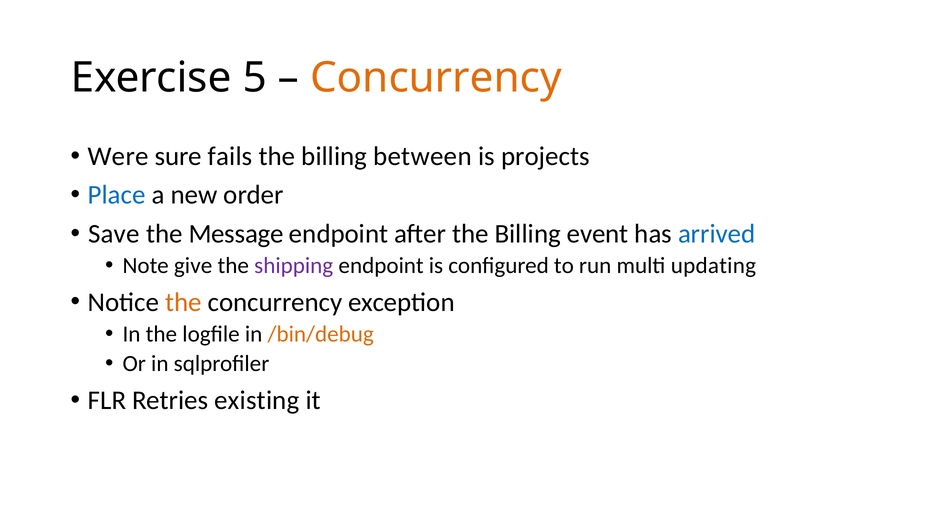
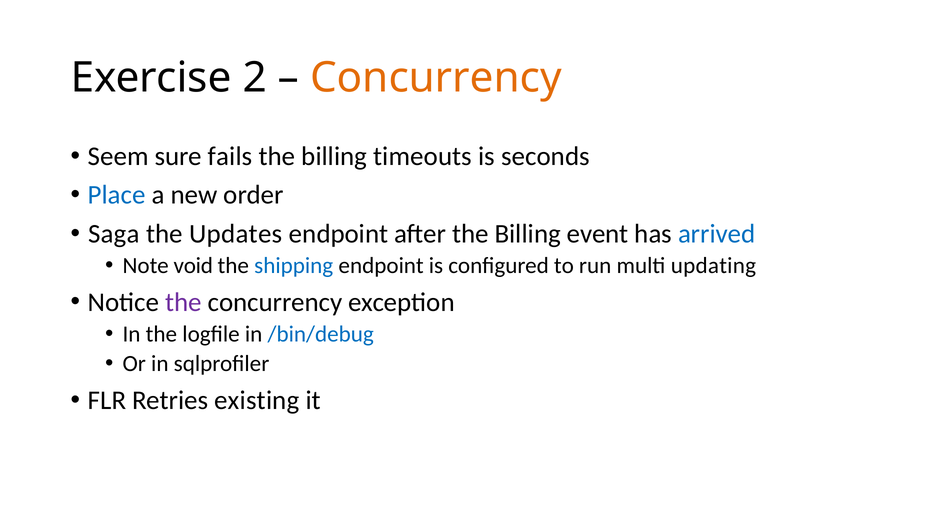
5: 5 -> 2 (255, 78)
Were: Were -> Seem (118, 156)
between: between -> timeouts (423, 156)
projects: projects -> seconds (546, 156)
Save: Save -> Saga (114, 234)
Message: Message -> Updates (236, 234)
give: give -> void (193, 266)
shipping colour: purple -> blue (294, 266)
the colour: orange -> purple (184, 302)
/bin/debug colour: orange -> blue (321, 334)
